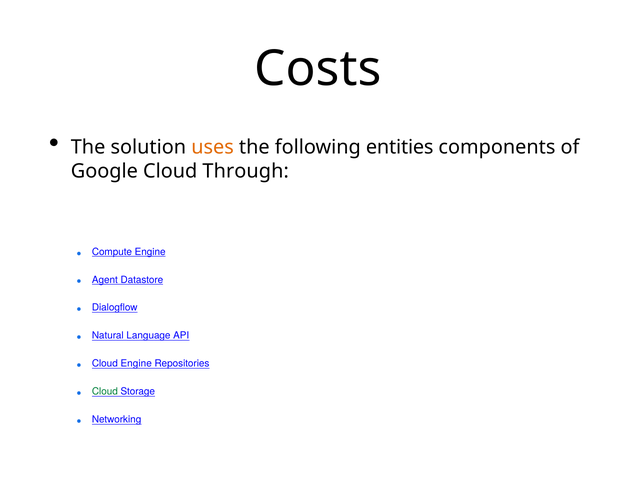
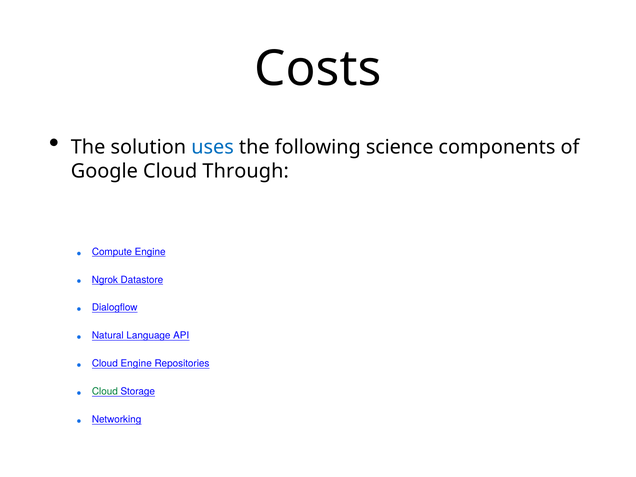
uses colour: orange -> blue (213, 147)
entities: entities -> science (400, 147)
Agent: Agent -> Ngrok (105, 280)
